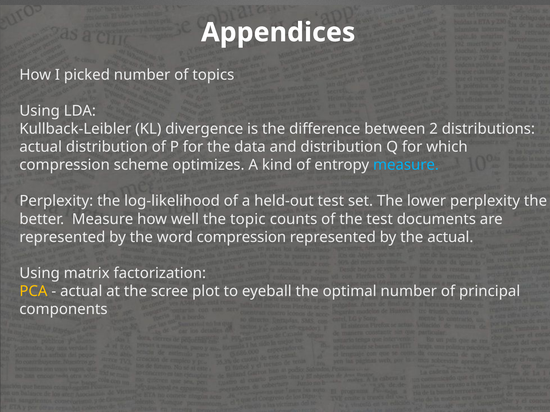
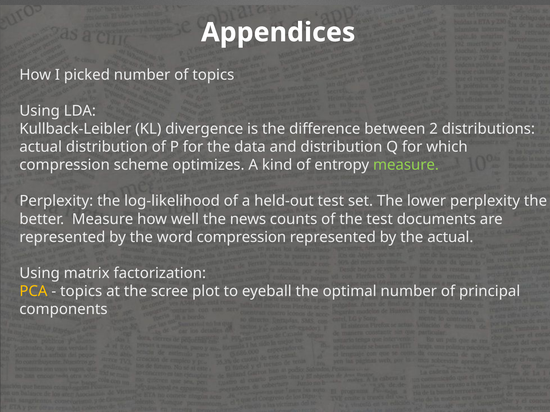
measure colour: light blue -> light green (406, 165)
topic: topic -> news (248, 219)
actual: actual -> topics (81, 292)
